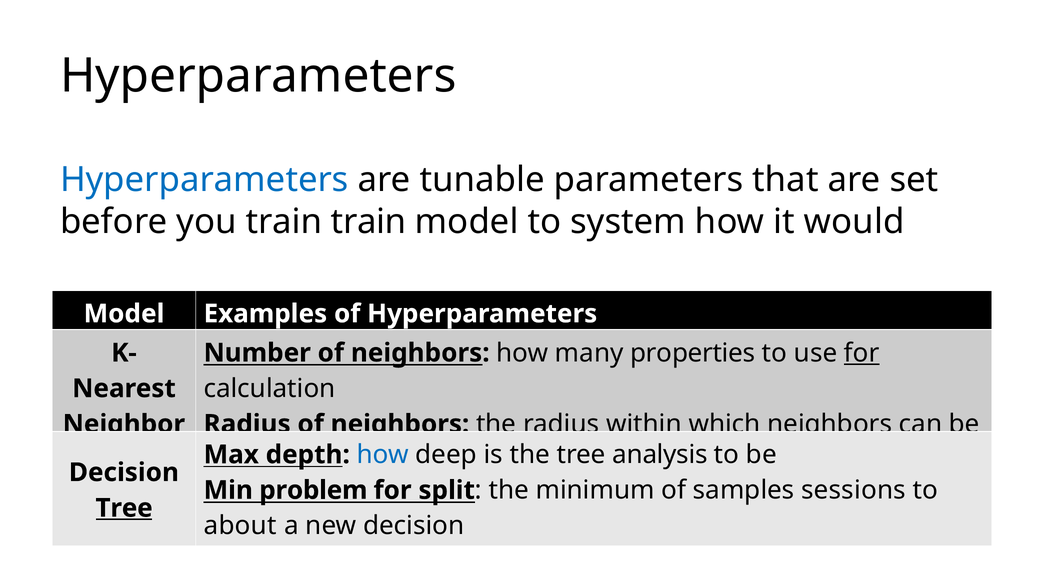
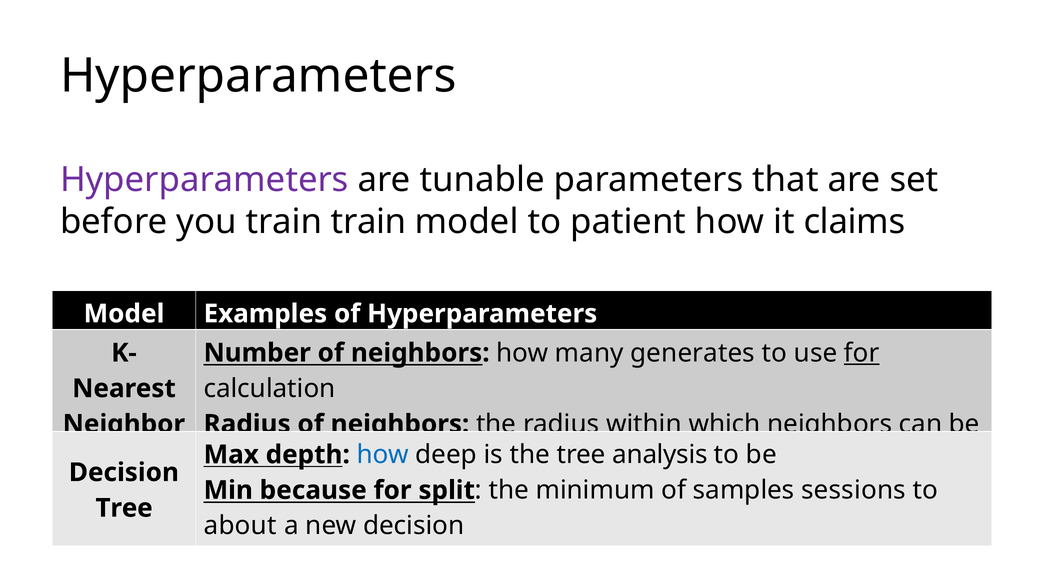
Hyperparameters colour: blue -> purple (204, 180)
system: system -> patient (628, 222)
would: would -> claims (854, 222)
properties: properties -> generates (693, 353)
problem: problem -> because (313, 490)
Tree underline: present -> none (124, 508)
